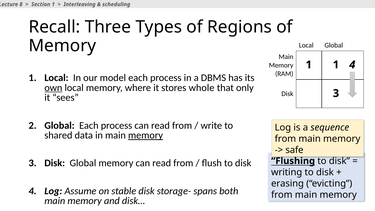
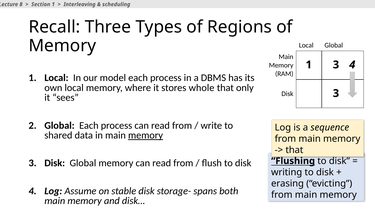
1 1: 1 -> 3 (336, 65)
own underline: present -> none (53, 88)
safe: safe -> that (294, 150)
